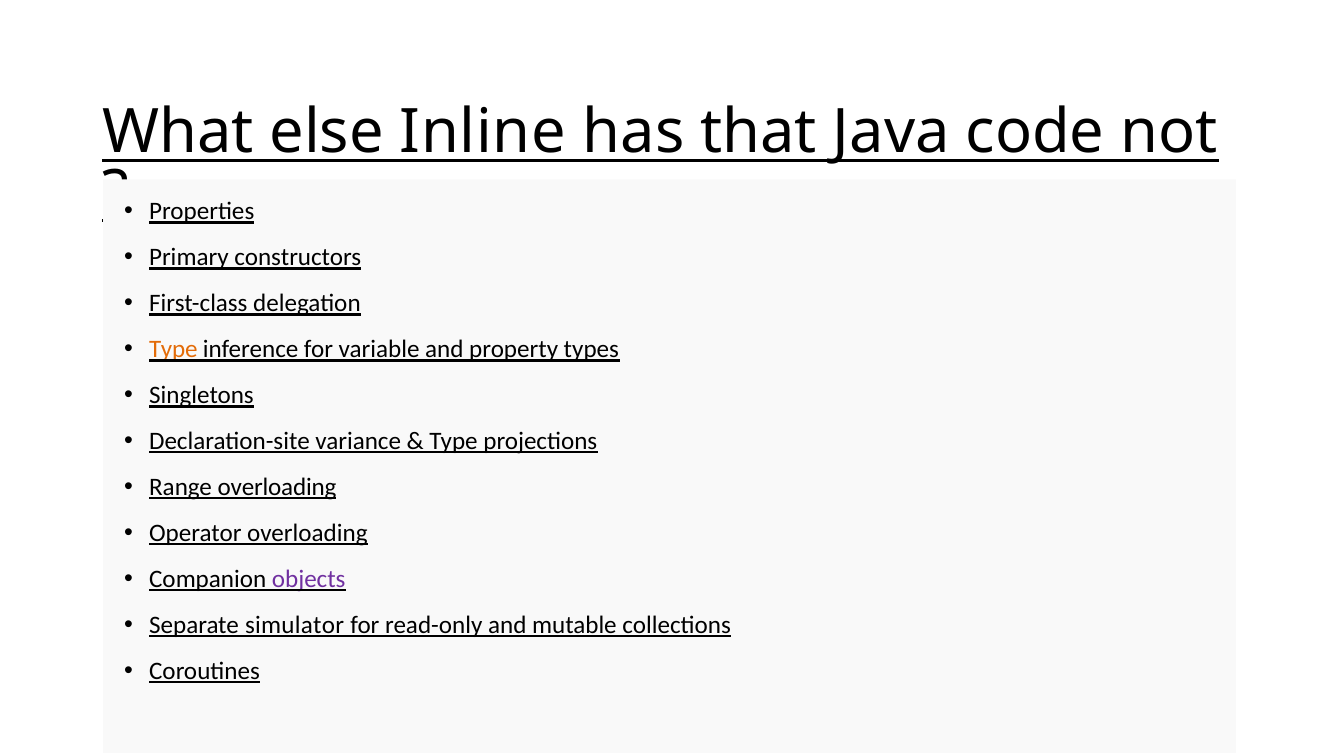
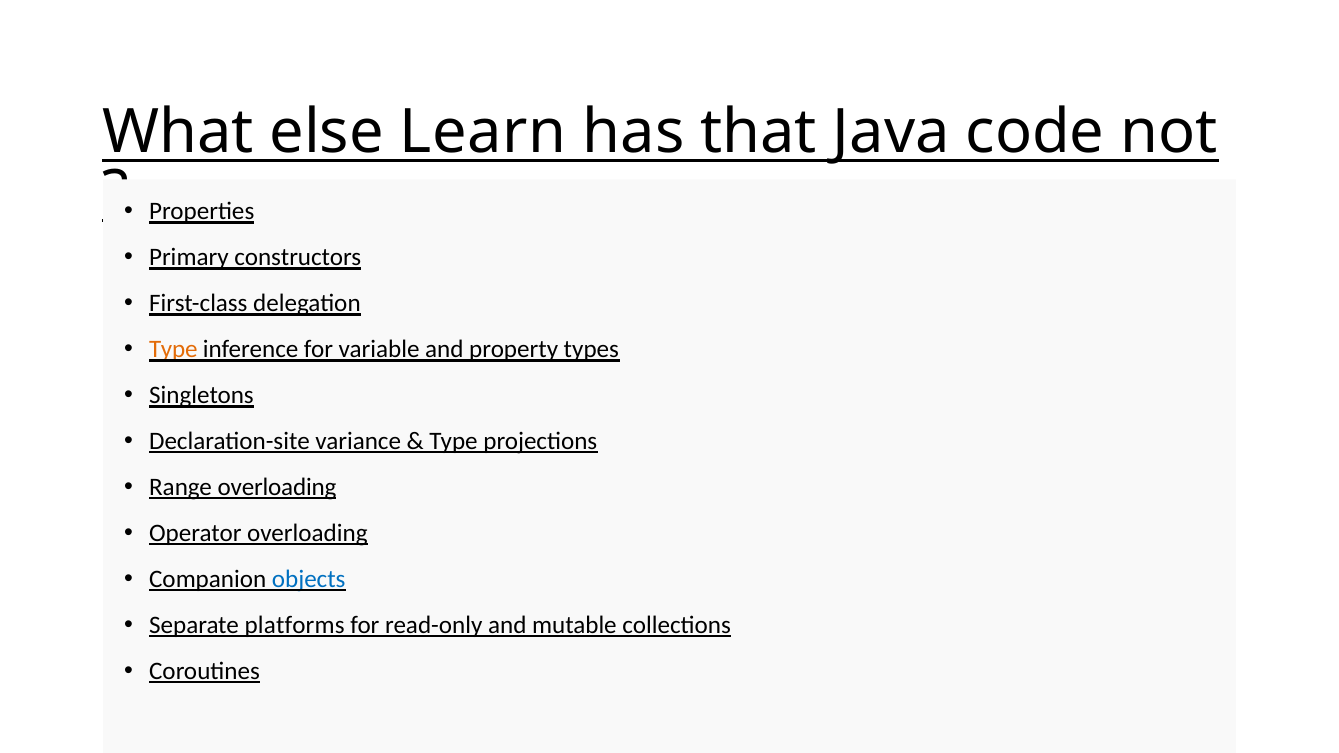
Inline: Inline -> Learn (483, 133)
objects colour: purple -> blue (309, 579)
simulator: simulator -> platforms (295, 625)
